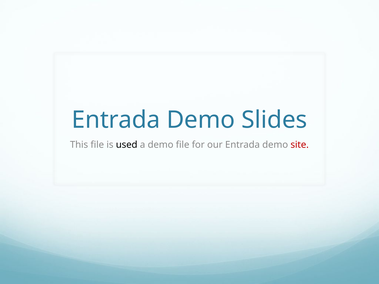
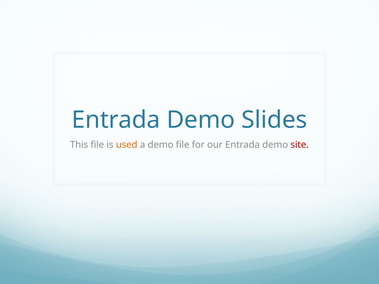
used colour: black -> orange (127, 145)
